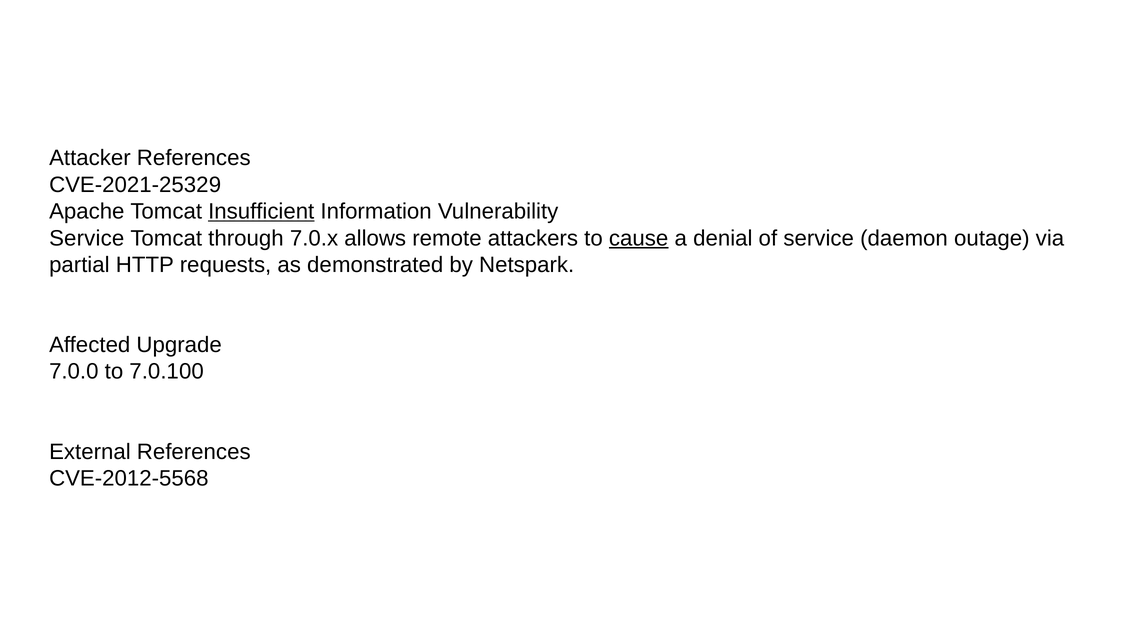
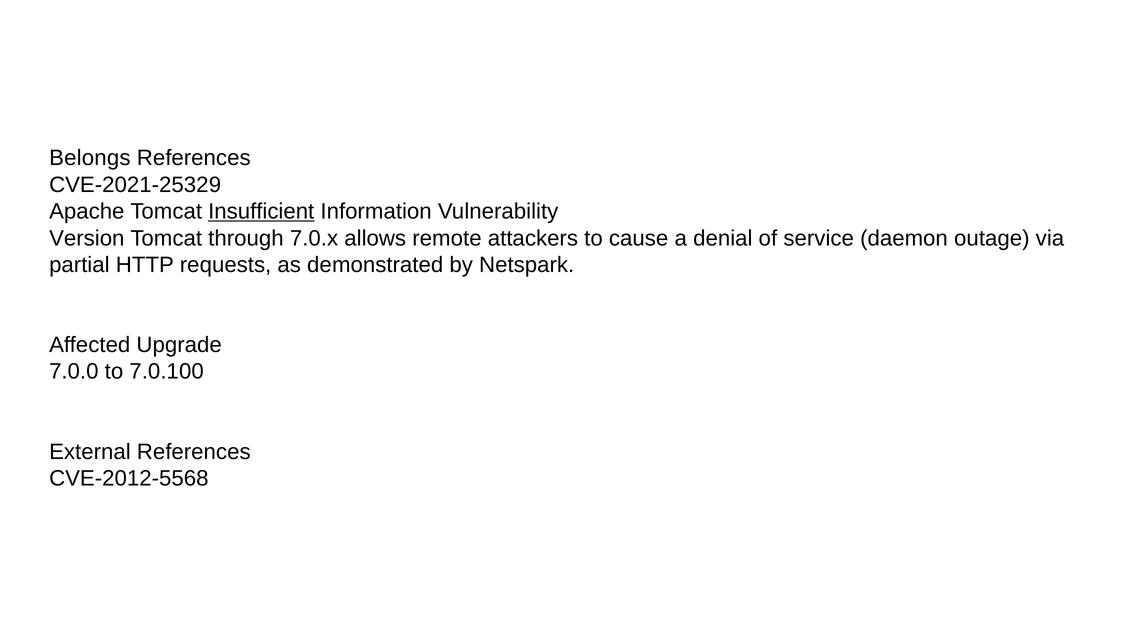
Attacker: Attacker -> Belongs (90, 158)
Service: Service -> Version (87, 238)
cause underline: present -> none (639, 238)
